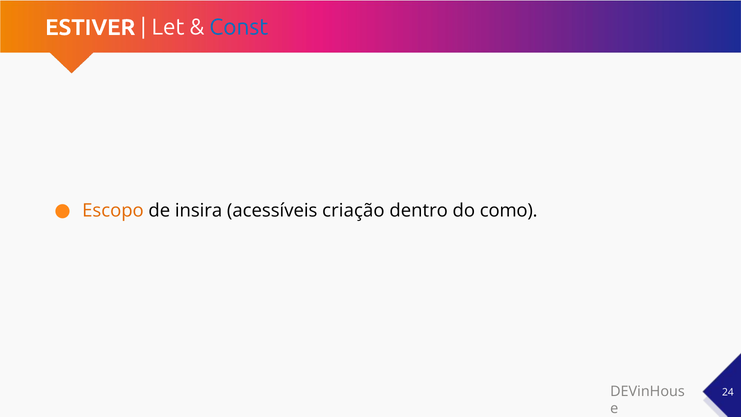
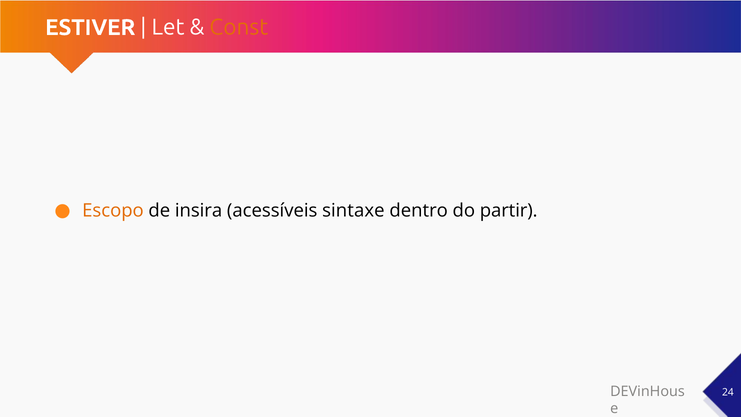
Const colour: blue -> orange (239, 27)
criação: criação -> sintaxe (353, 211)
como: como -> partir (509, 211)
